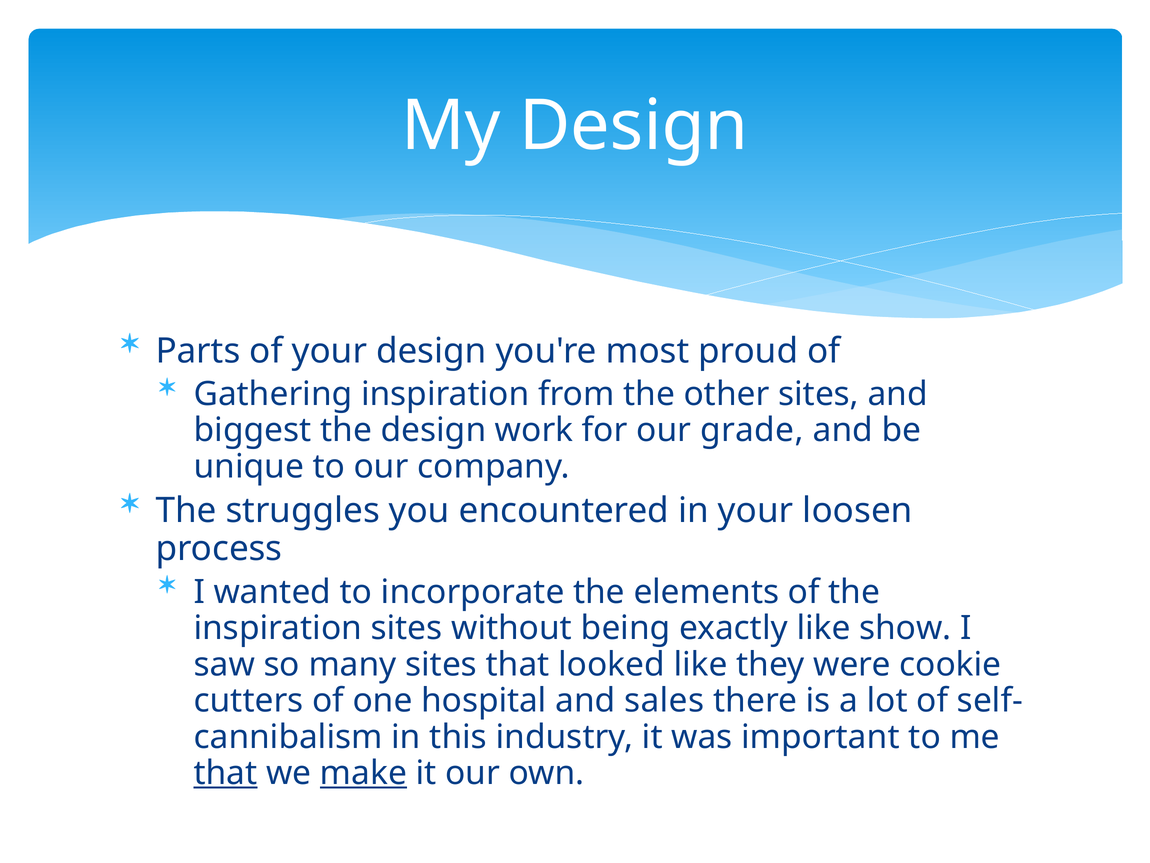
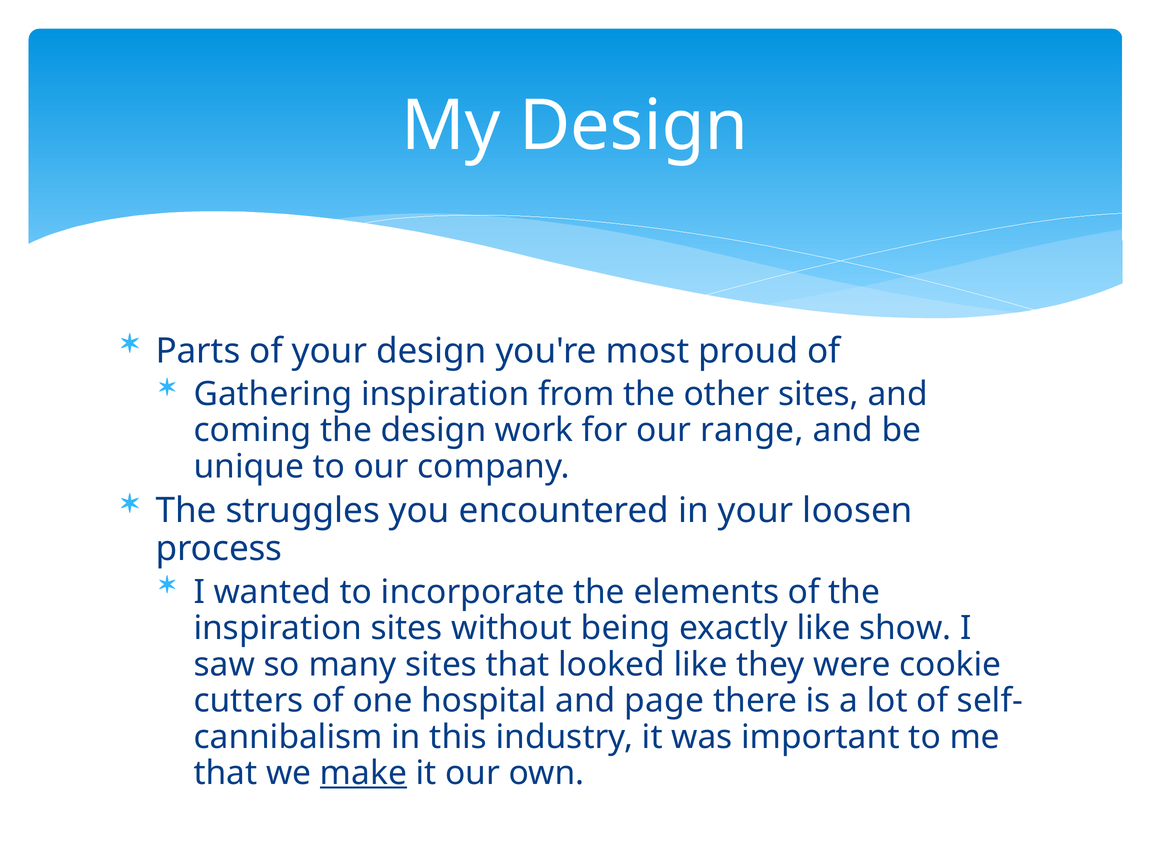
biggest: biggest -> coming (253, 430)
grade: grade -> range (752, 430)
sales: sales -> page (664, 700)
that underline: present -> none (225, 773)
